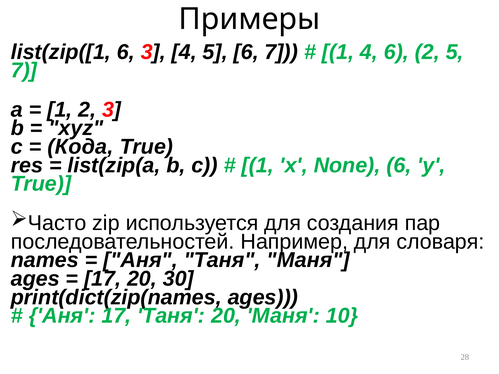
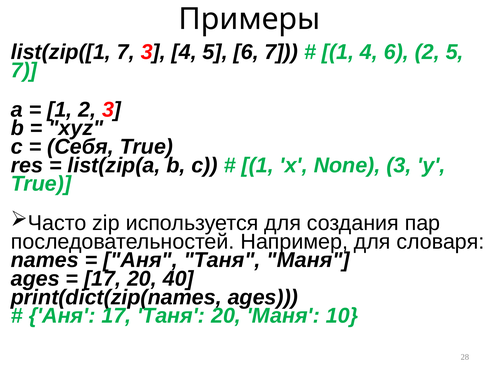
list(zip([1 6: 6 -> 7 (126, 52)
Кода: Кода -> Себя (81, 147)
None 6: 6 -> 3 (399, 165)
30: 30 -> 40 (178, 279)
